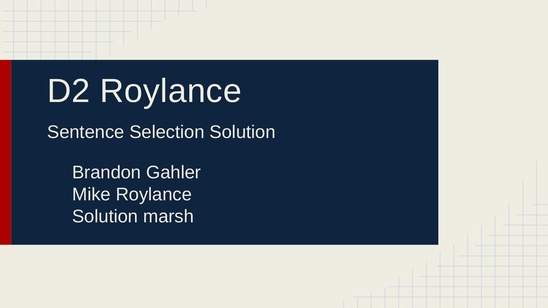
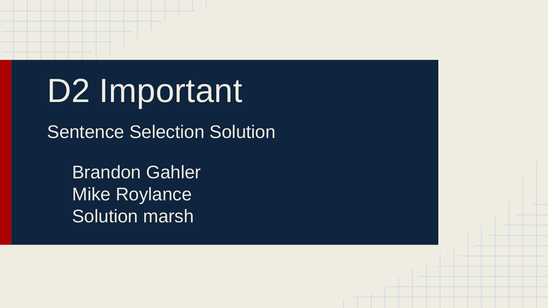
D2 Roylance: Roylance -> Important (171, 91)
